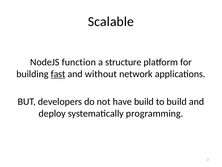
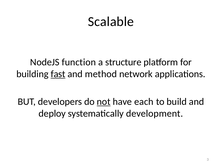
without: without -> method (101, 74)
not underline: none -> present (104, 101)
have build: build -> each (144, 101)
programming: programming -> development (155, 113)
